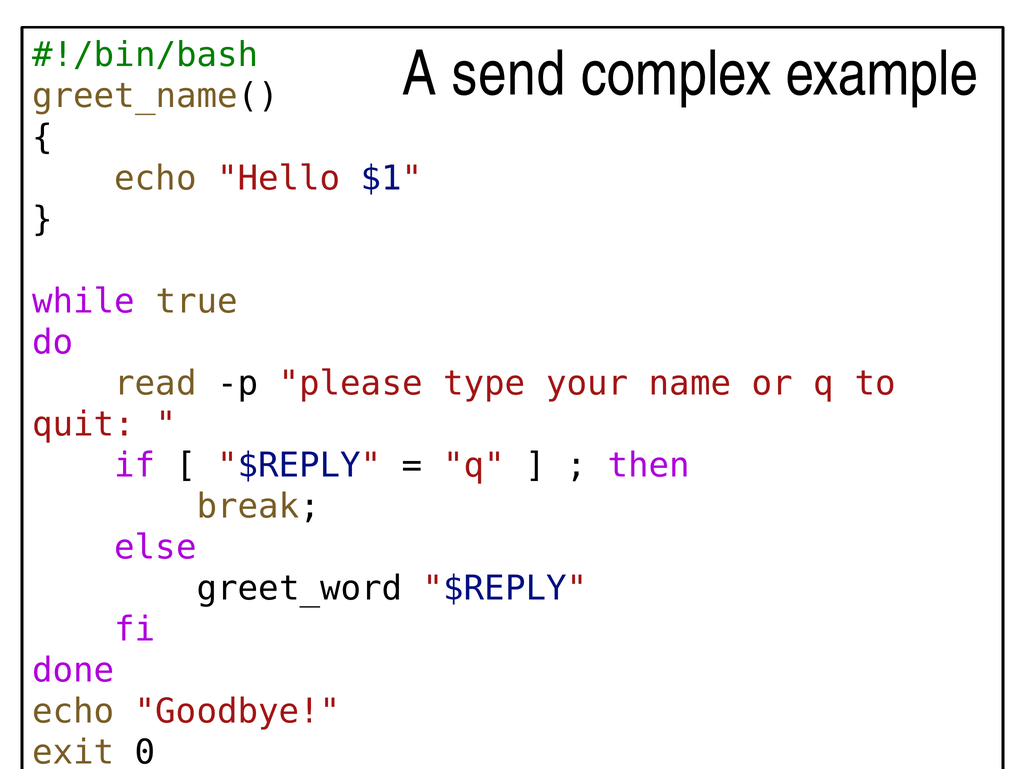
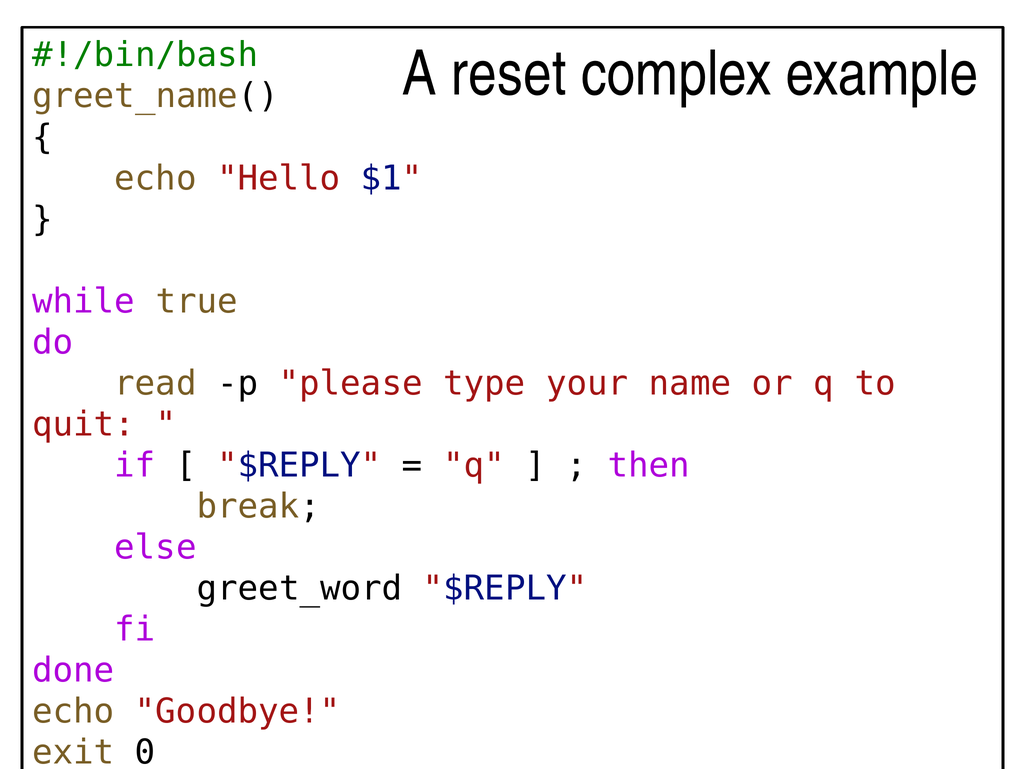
send: send -> reset (509, 74)
